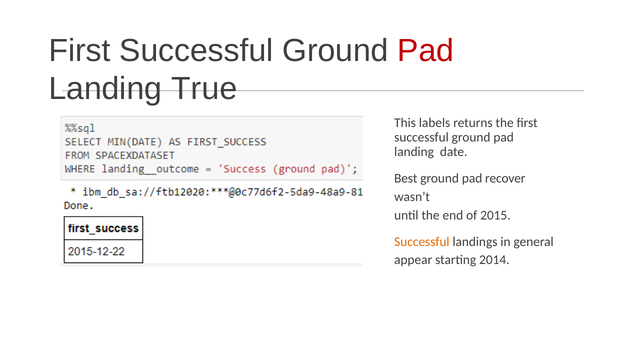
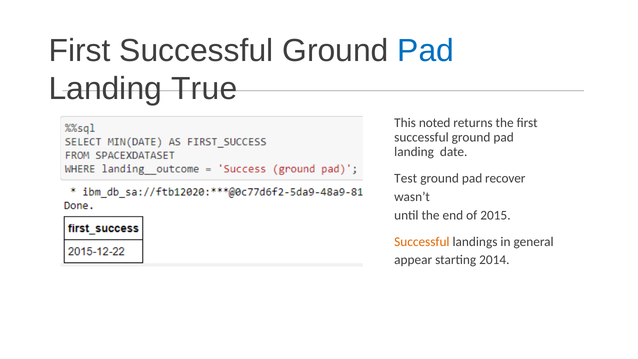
Pad colour: red -> blue (426, 50)
labels: labels -> noted (435, 123)
Best: Best -> Test (406, 179)
